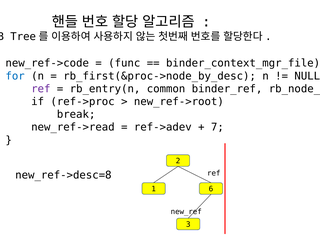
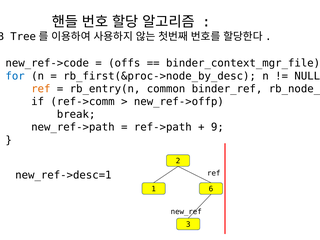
func: func -> offs (124, 63)
ref colour: purple -> orange (41, 89)
ref->proc: ref->proc -> ref->comm (83, 102)
new_ref->root: new_ref->root -> new_ref->offp (179, 102)
new_ref->read: new_ref->read -> new_ref->path (73, 127)
ref->adev: ref->adev -> ref->path (163, 127)
7: 7 -> 9 (217, 127)
new_ref->desc=8: new_ref->desc=8 -> new_ref->desc=1 (63, 175)
